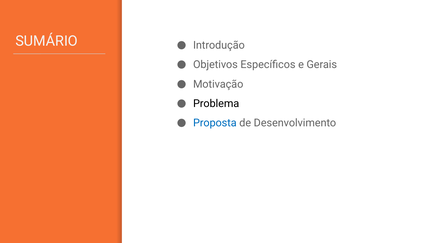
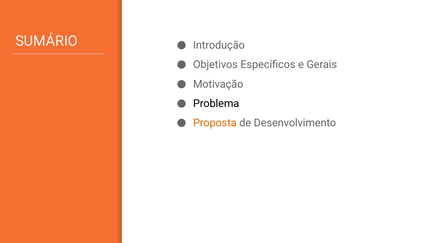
Proposta colour: blue -> orange (215, 123)
